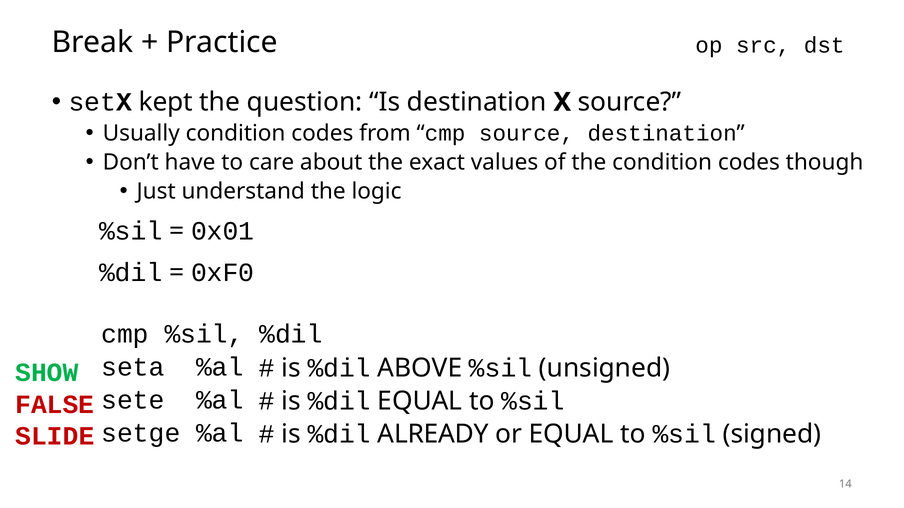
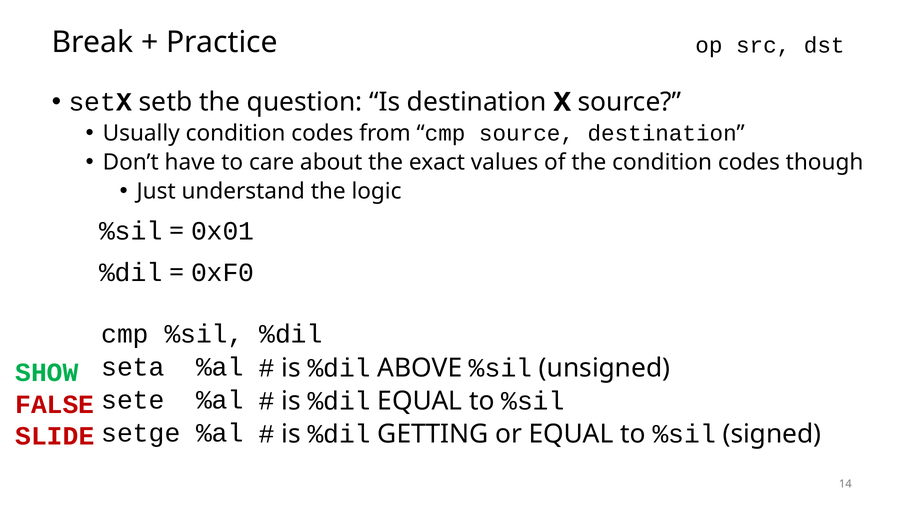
kept: kept -> setb (166, 102)
ALREADY: ALREADY -> GETTING (433, 435)
